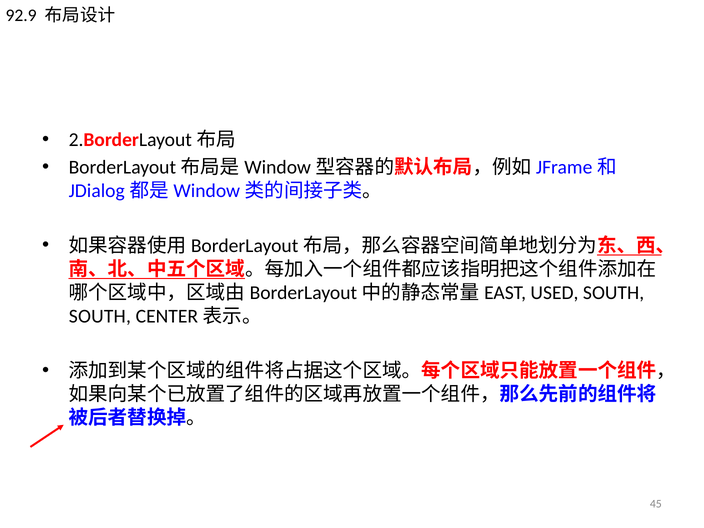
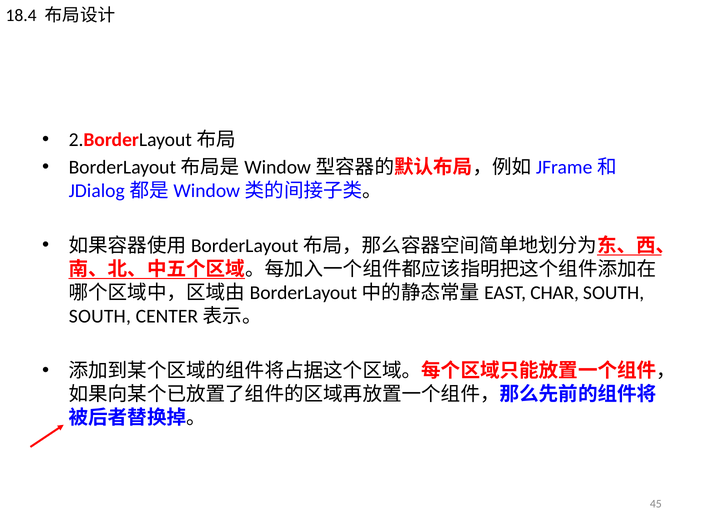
92.9: 92.9 -> 18.4 (21, 15)
USED: USED -> CHAR (555, 293)
